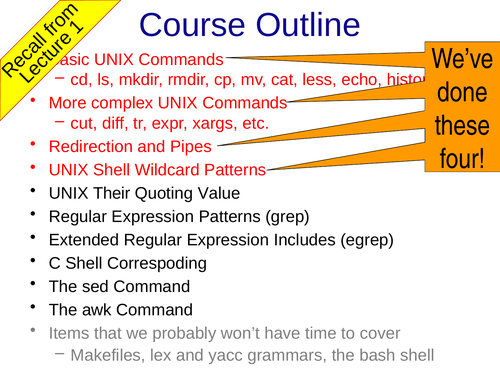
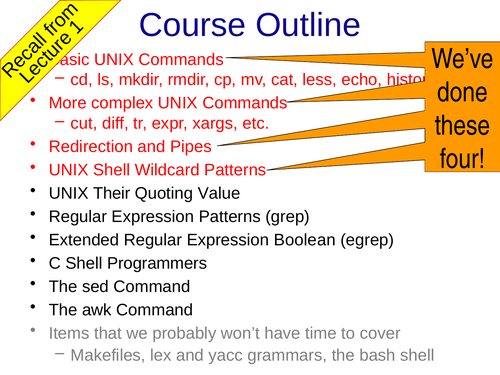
Includes: Includes -> Boolean (305, 240)
Correspoding: Correspoding -> Programmers (157, 263)
